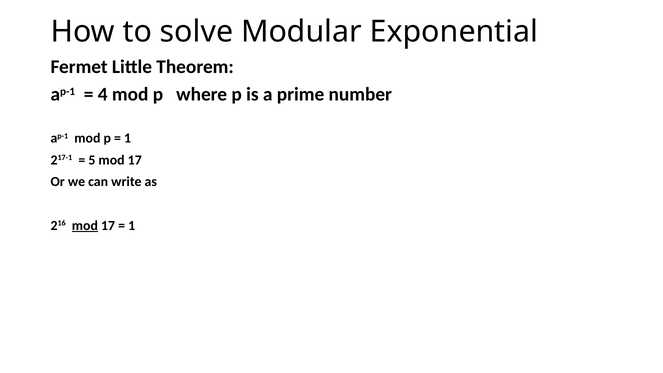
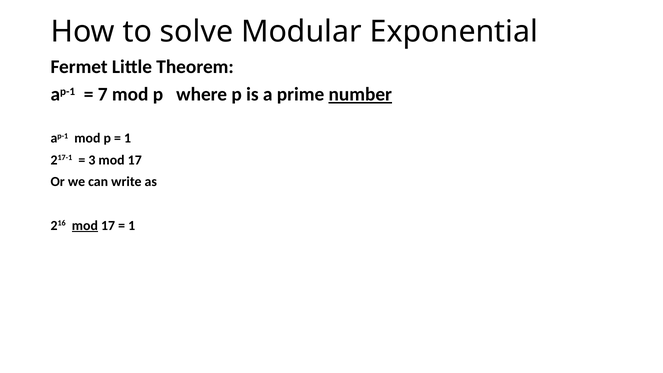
4: 4 -> 7 (103, 94)
number underline: none -> present (360, 94)
5: 5 -> 3 (92, 160)
